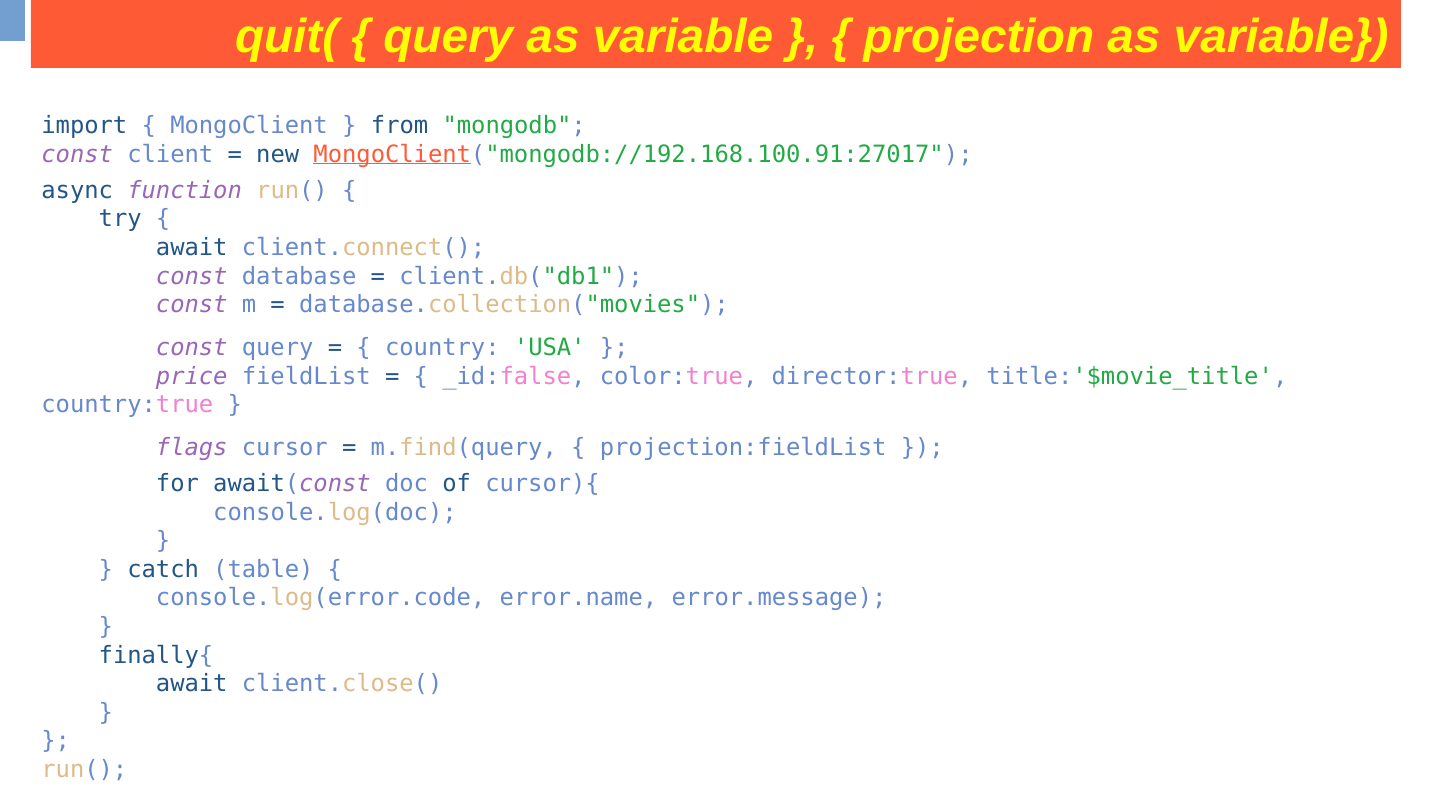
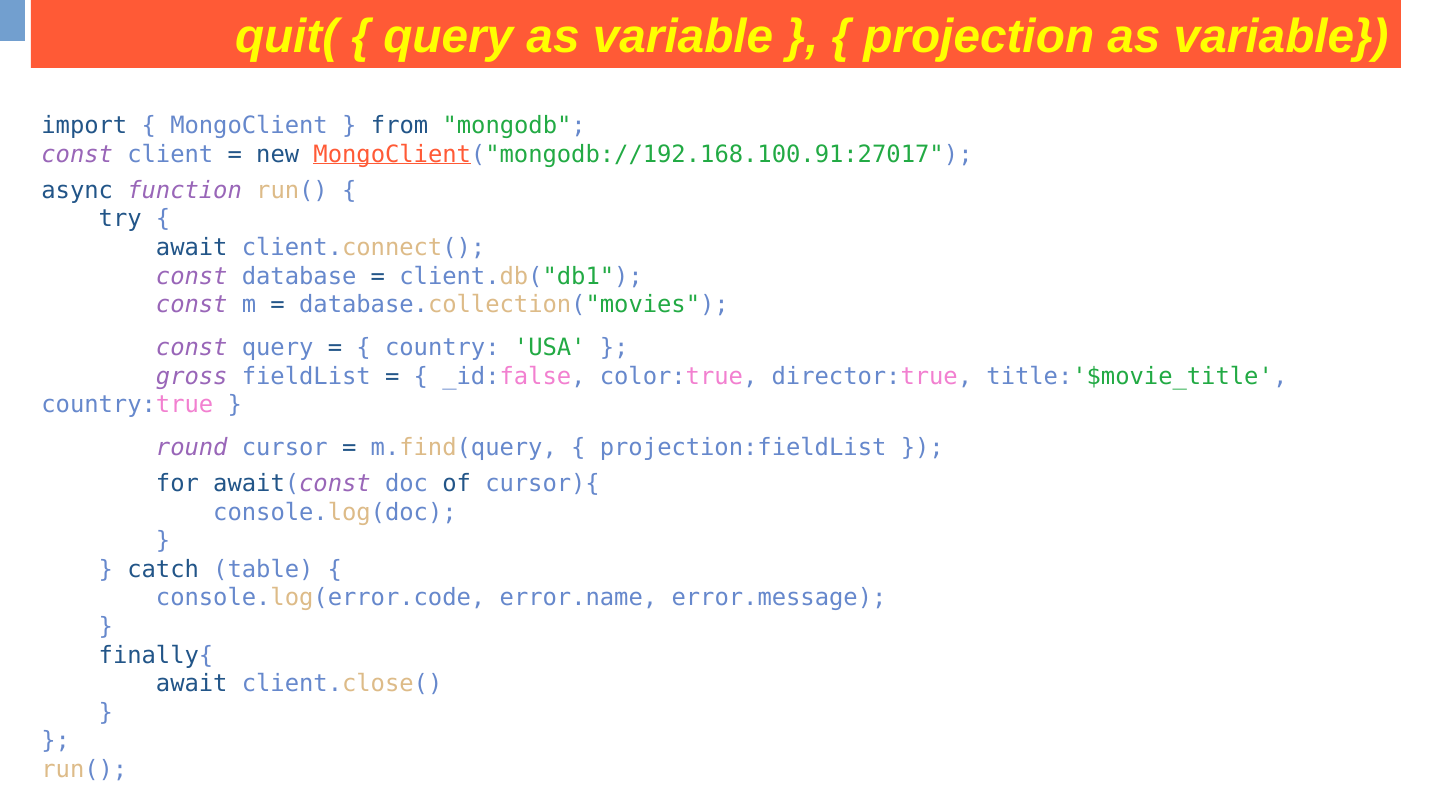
price: price -> gross (192, 377)
flags: flags -> round (192, 448)
